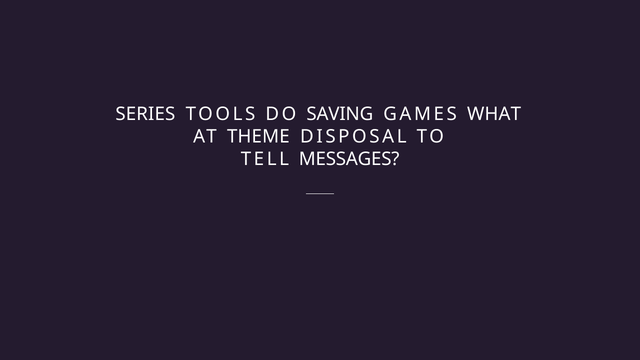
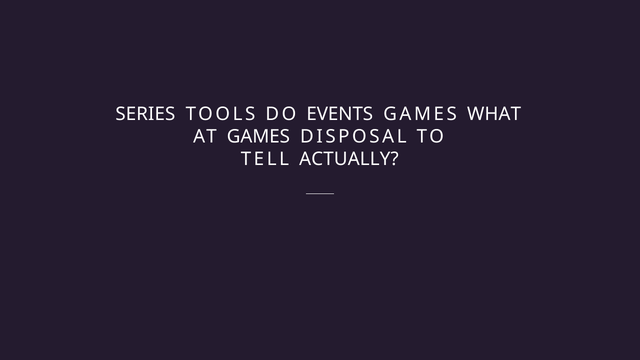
SAVING: SAVING -> EVENTS (340, 114)
AT THEME: THEME -> GAMES (258, 137)
MESSAGES: MESSAGES -> ACTUALLY (349, 159)
